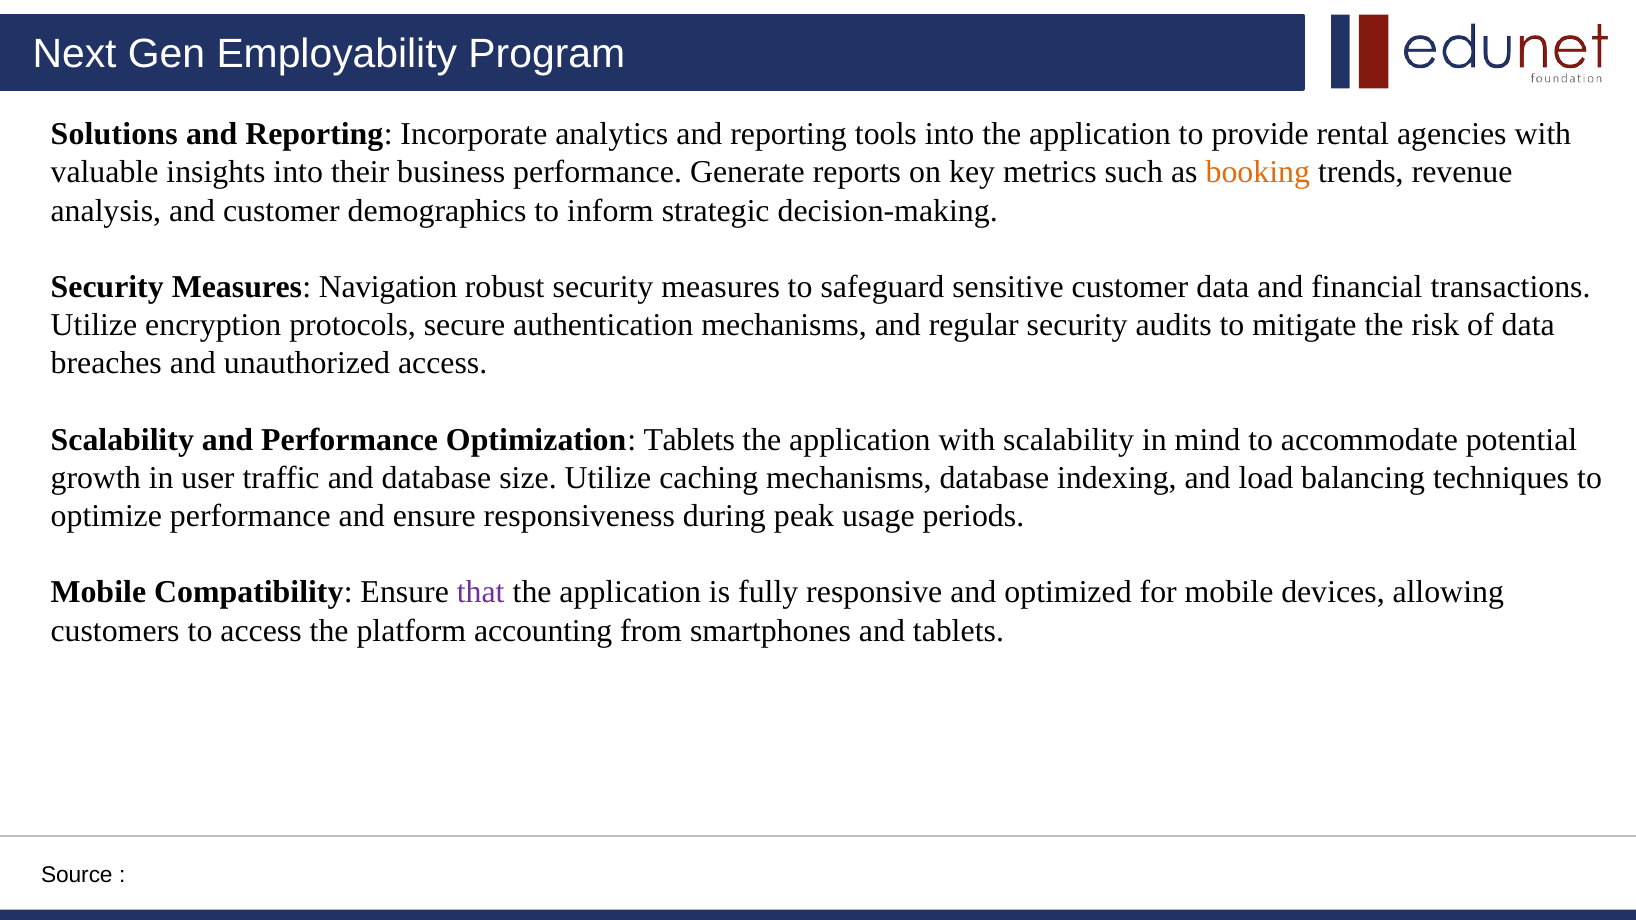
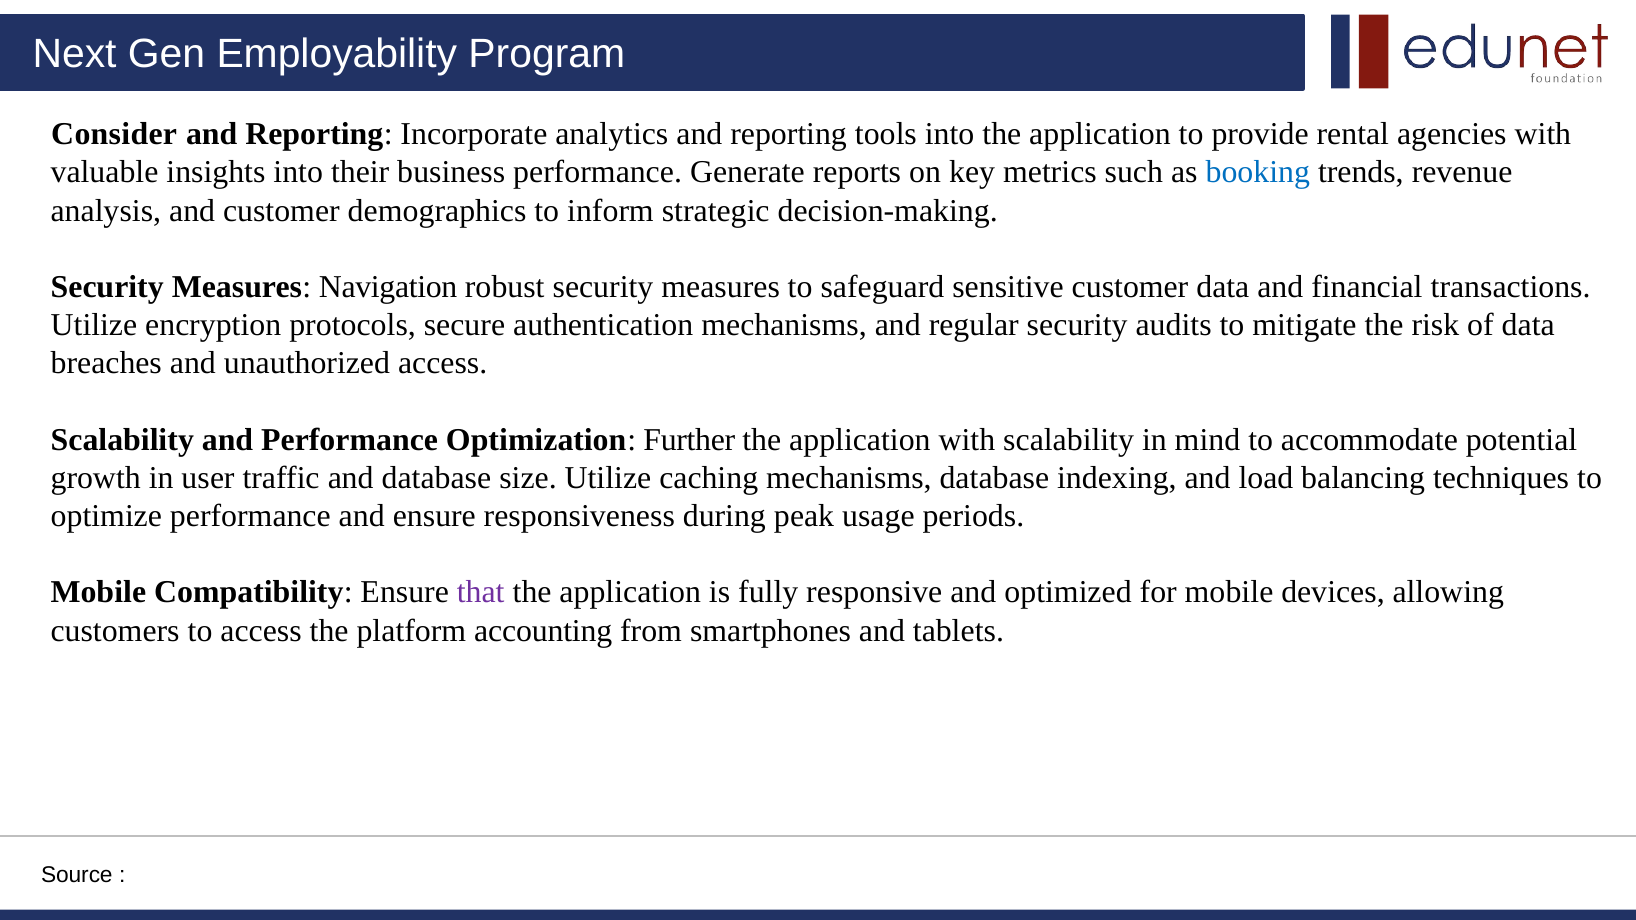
Solutions: Solutions -> Consider (114, 134)
booking colour: orange -> blue (1258, 172)
Optimization Tablets: Tablets -> Further (689, 440)
